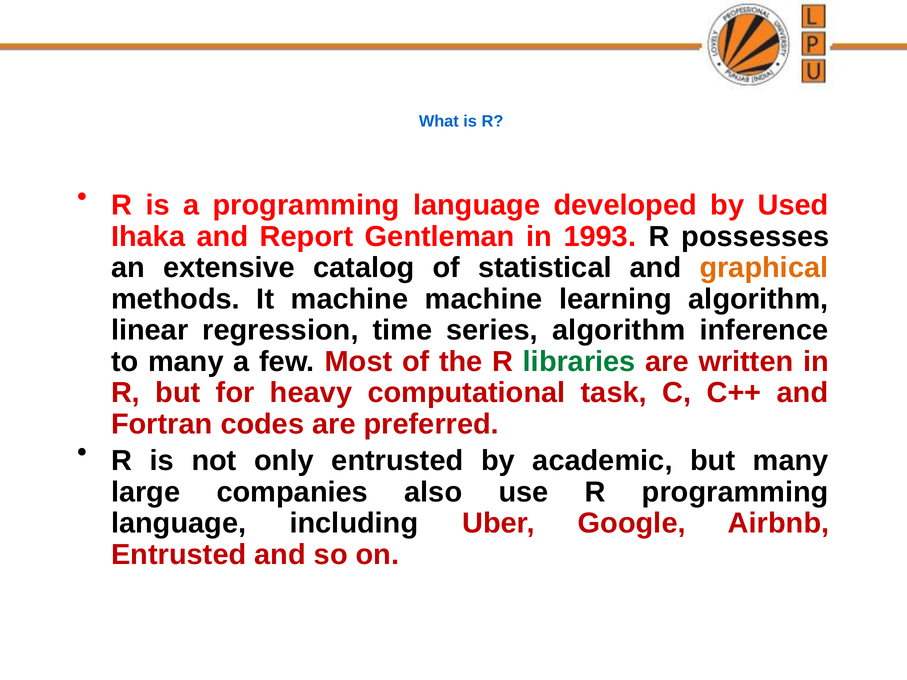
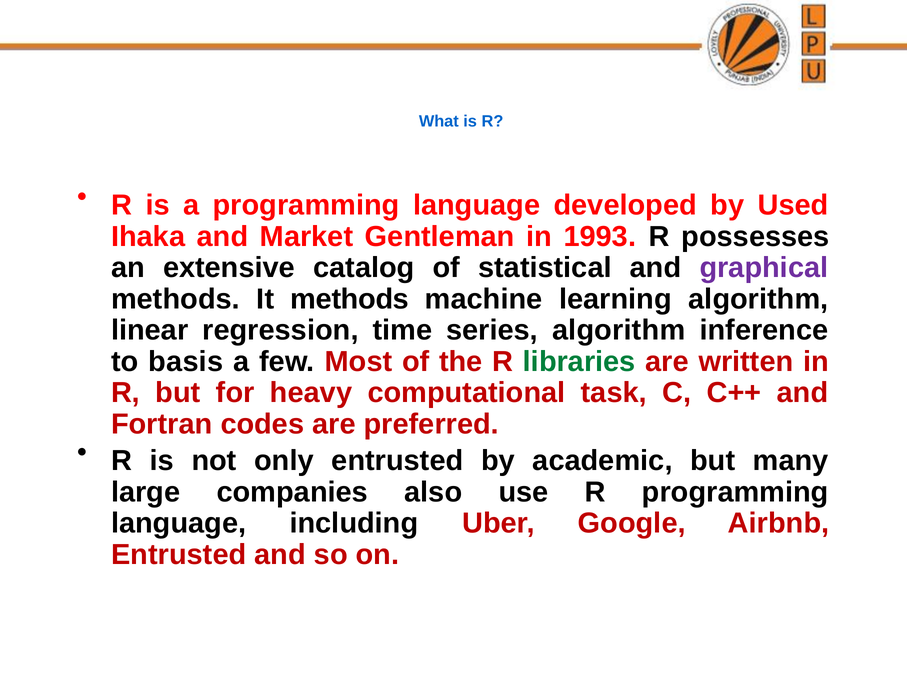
Report: Report -> Market (307, 237)
graphical colour: orange -> purple (764, 268)
It machine: machine -> methods (350, 299)
to many: many -> basis (186, 362)
